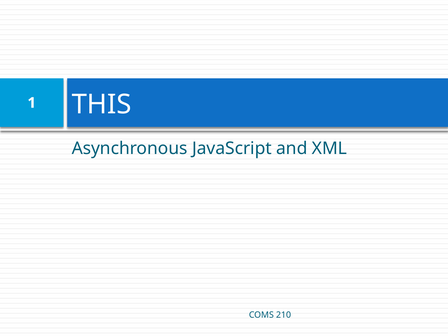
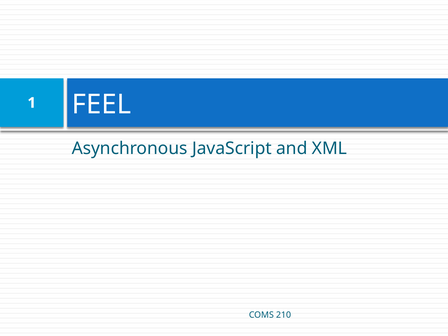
THIS: THIS -> FEEL (101, 105)
